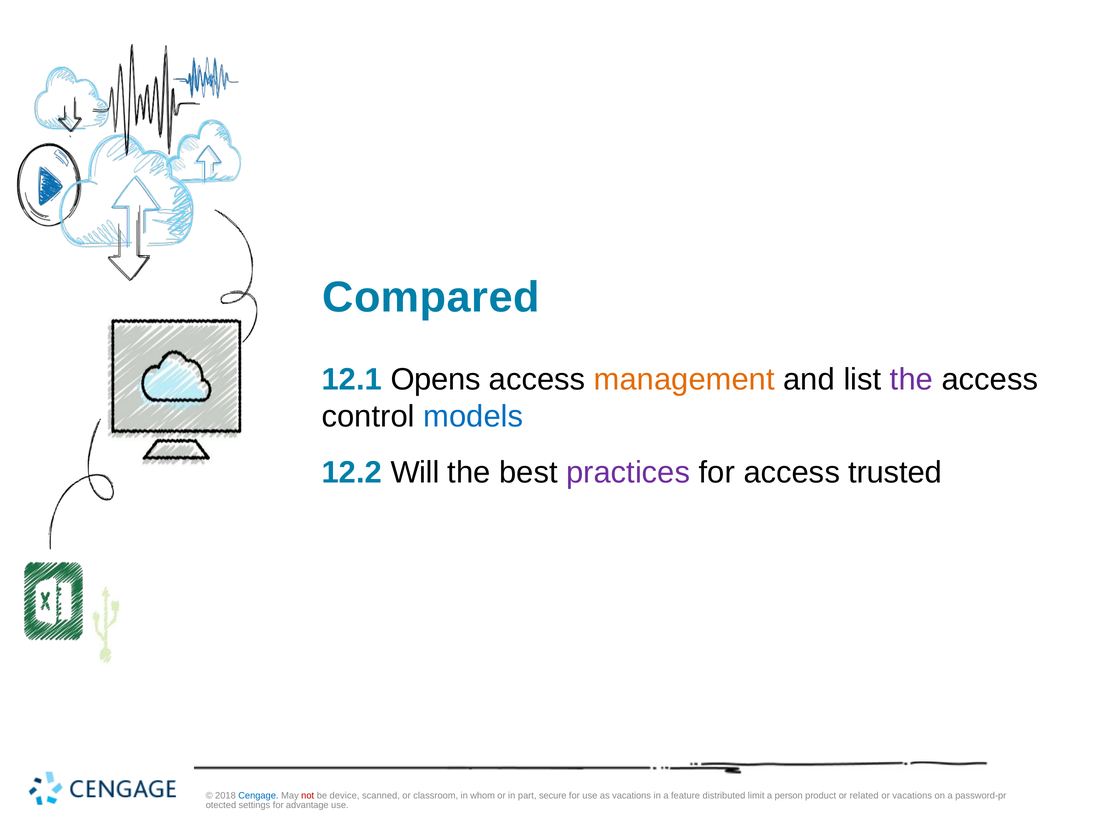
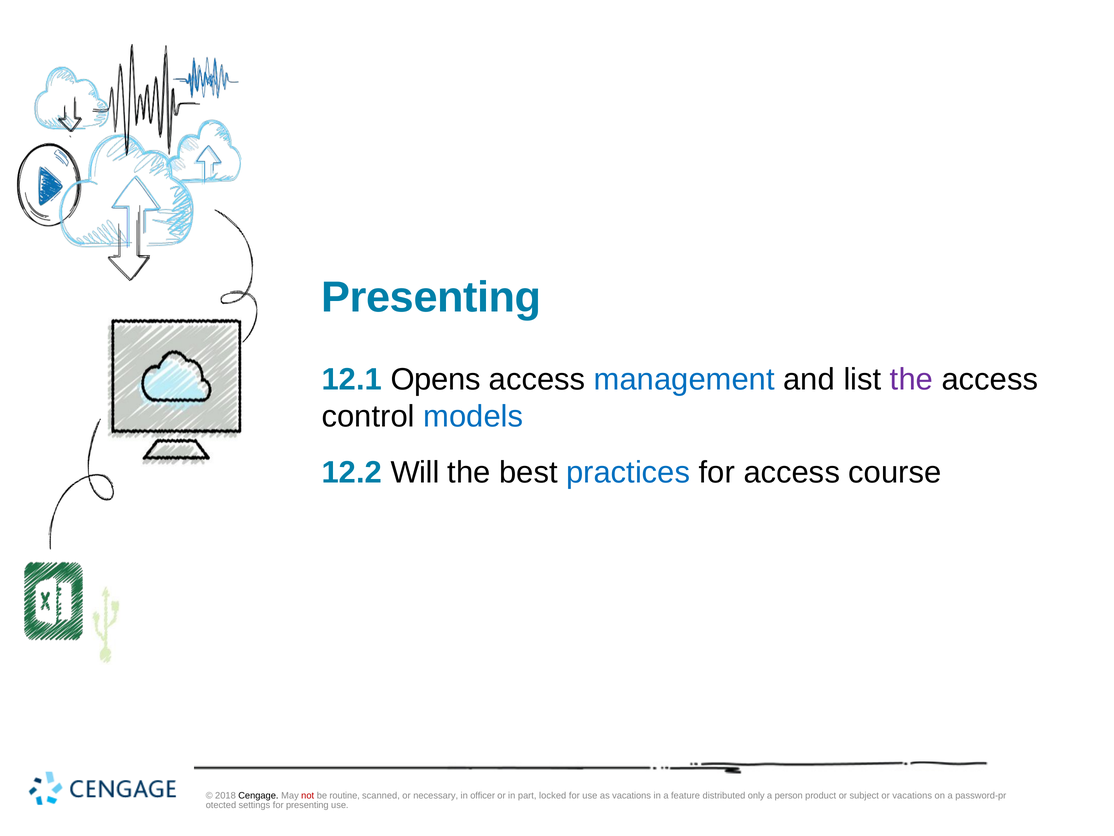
Compared: Compared -> Presenting (431, 297)
management colour: orange -> blue (684, 379)
practices colour: purple -> blue (628, 472)
trusted: trusted -> course (895, 472)
Cengage colour: blue -> black (258, 795)
device: device -> routine (345, 795)
classroom: classroom -> necessary (436, 795)
whom: whom -> officer (483, 795)
secure: secure -> locked (553, 795)
limit: limit -> only (756, 795)
related: related -> subject (864, 795)
for advantage: advantage -> presenting (307, 805)
